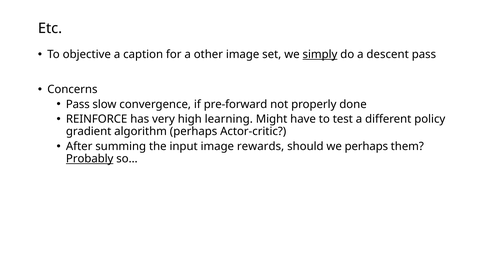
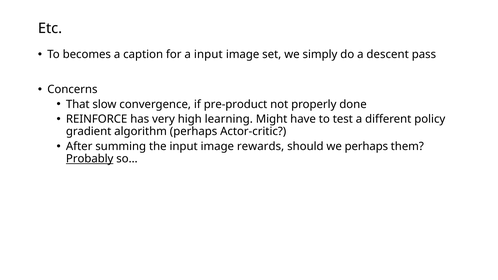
objective: objective -> becomes (87, 54)
a other: other -> input (208, 54)
simply underline: present -> none (320, 54)
Pass: Pass -> That (78, 104)
pre-forward: pre-forward -> pre-product (236, 104)
